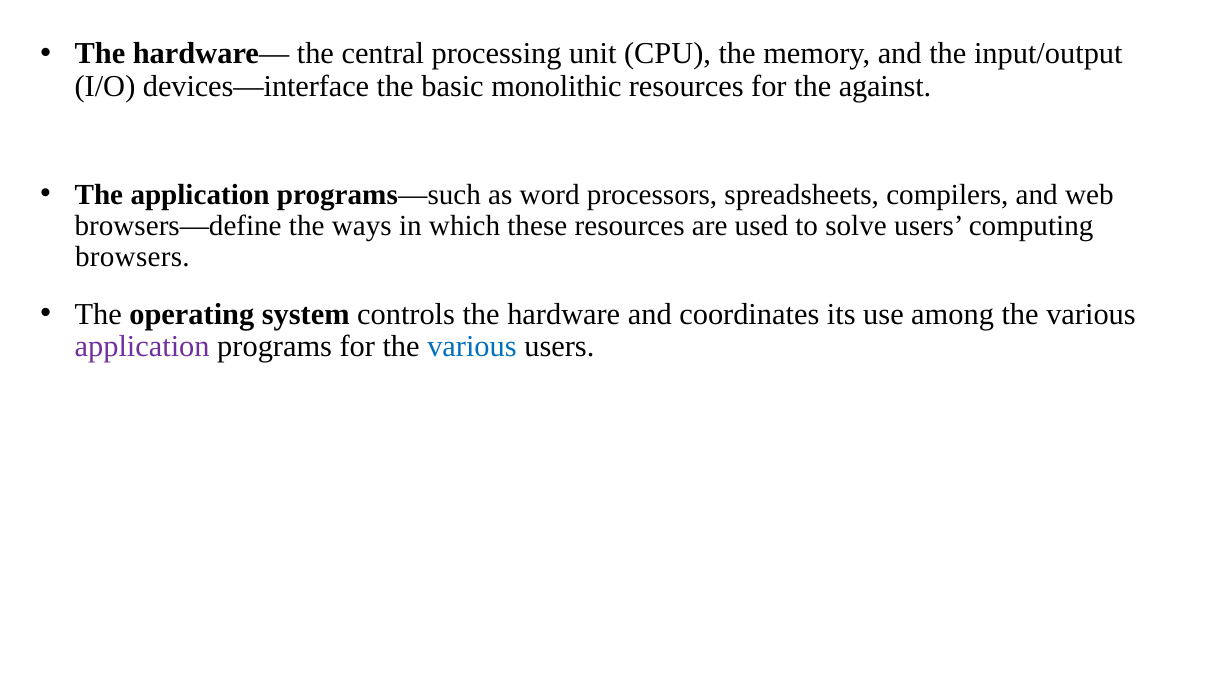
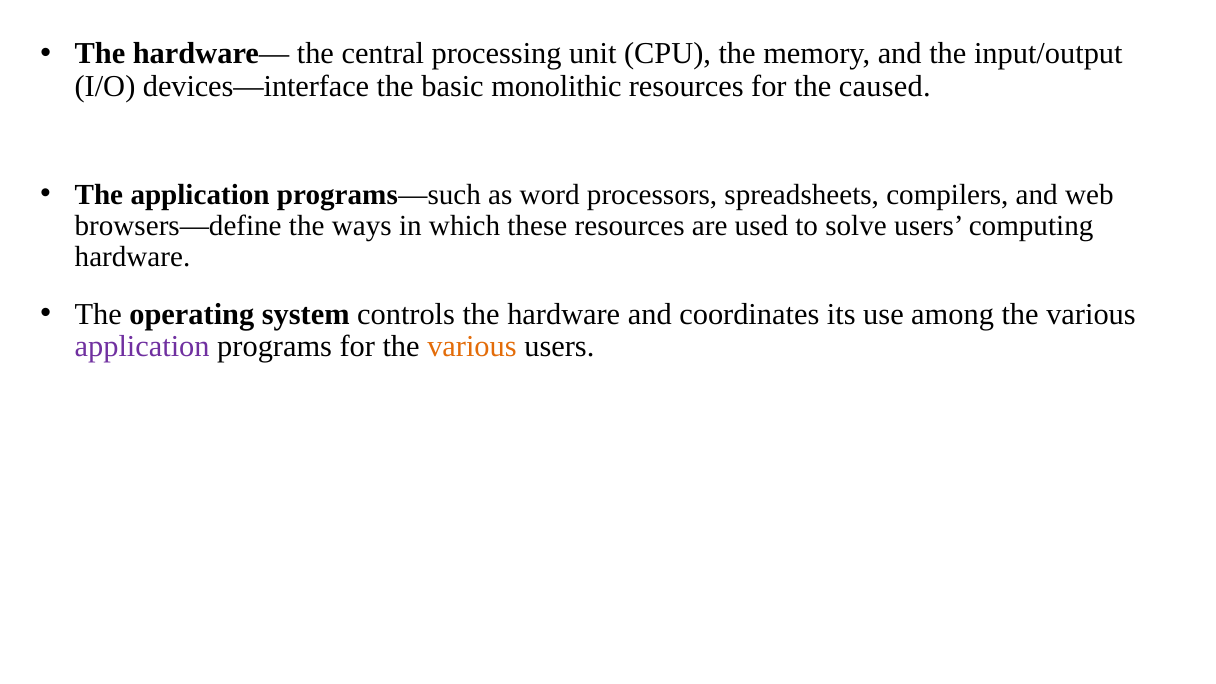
against: against -> caused (885, 86)
browsers: browsers -> hardware (132, 257)
various colour: blue -> orange (472, 347)
